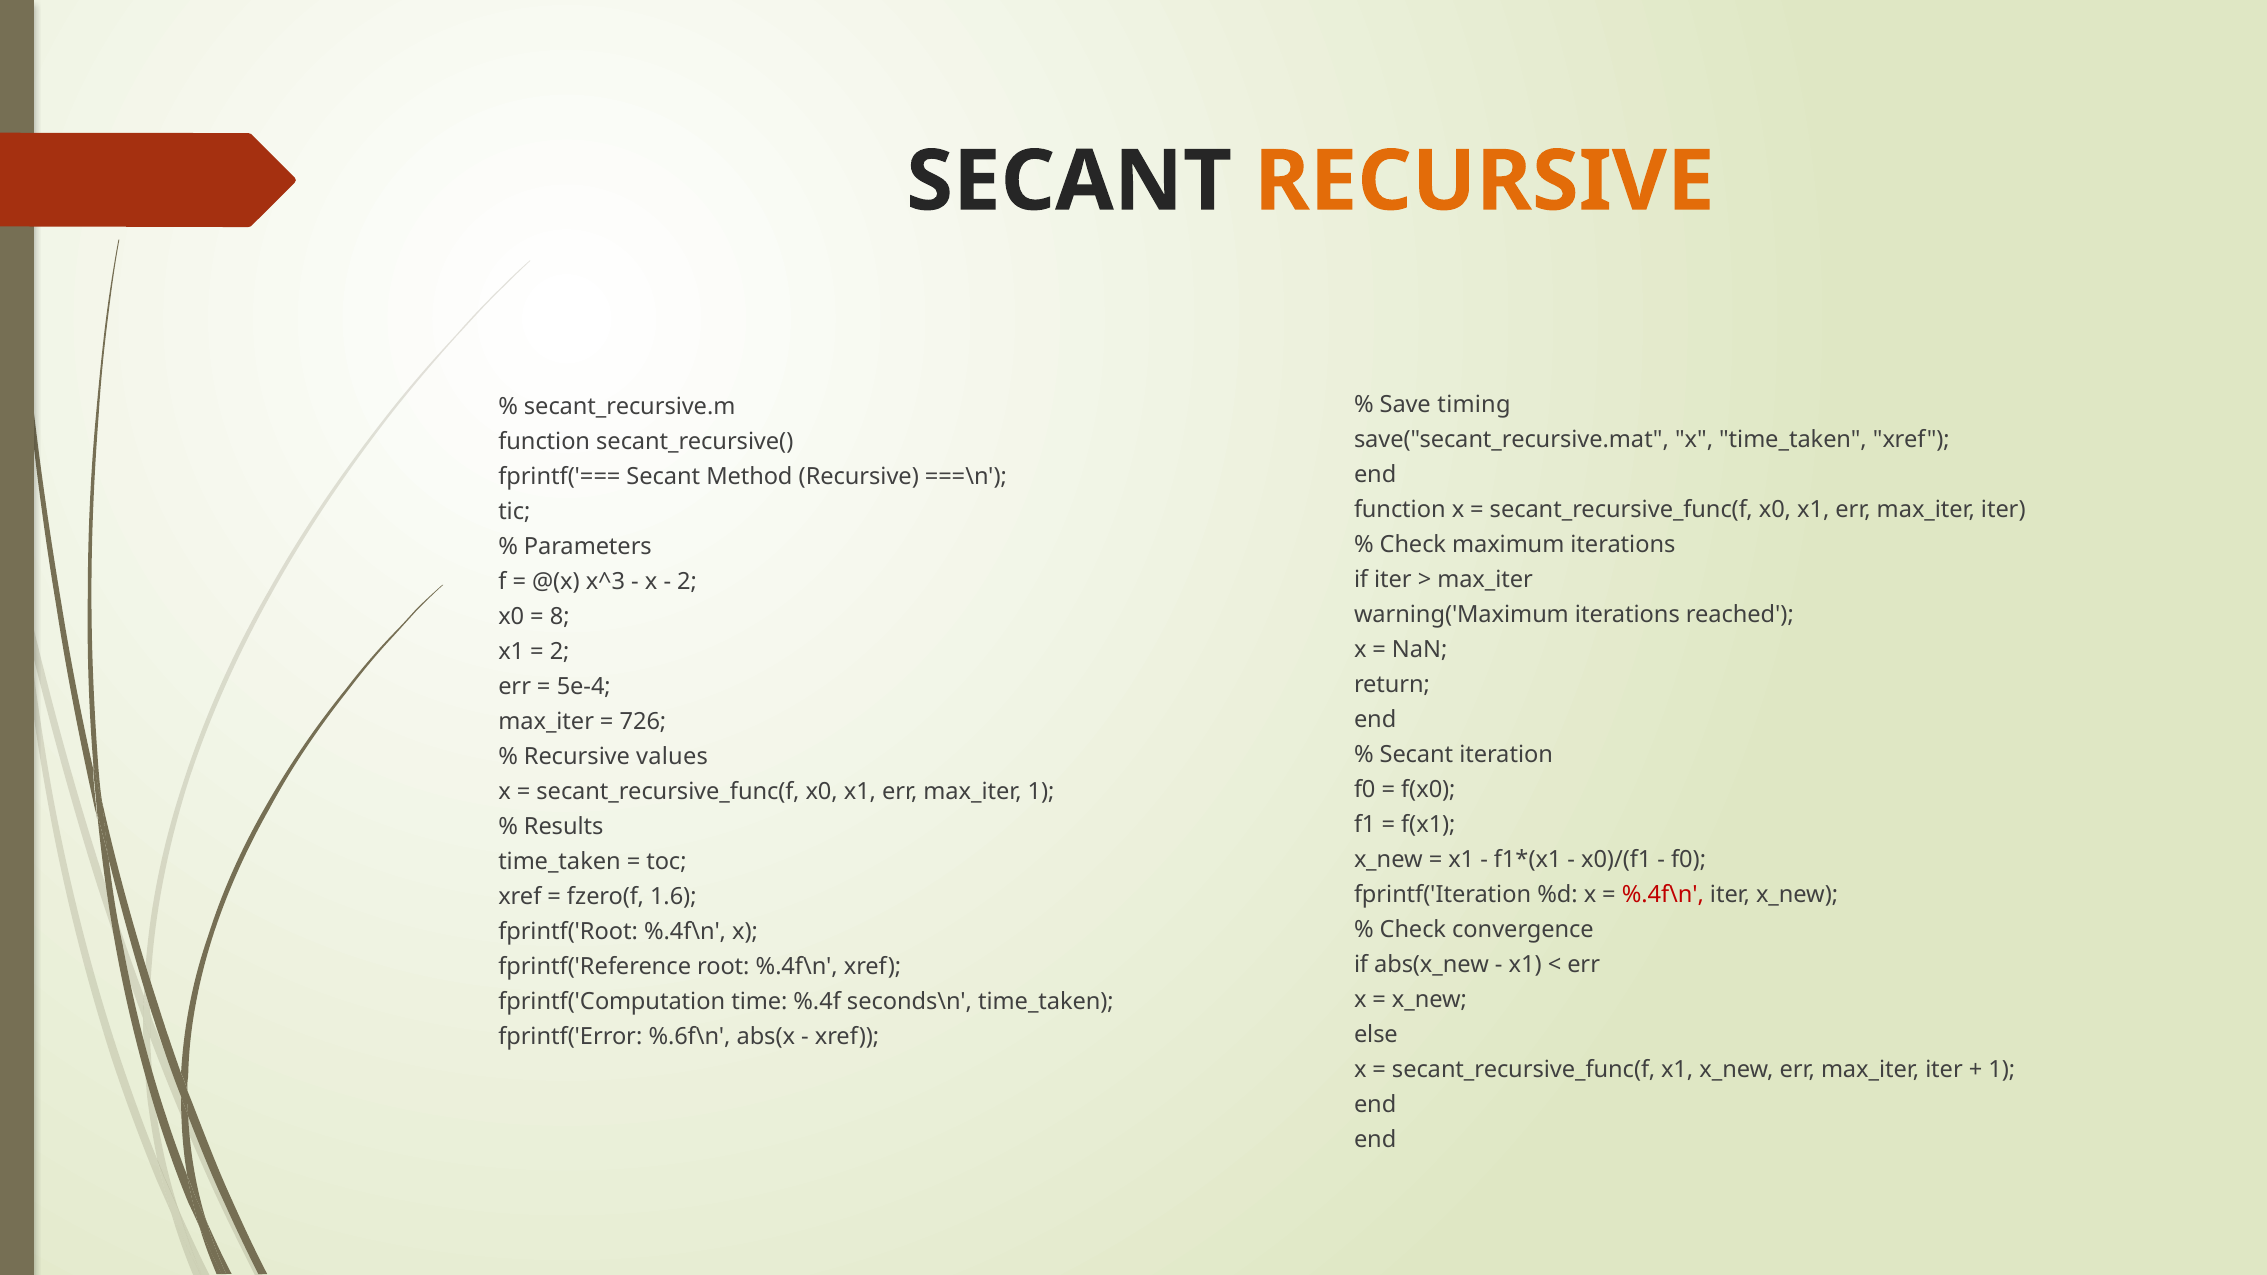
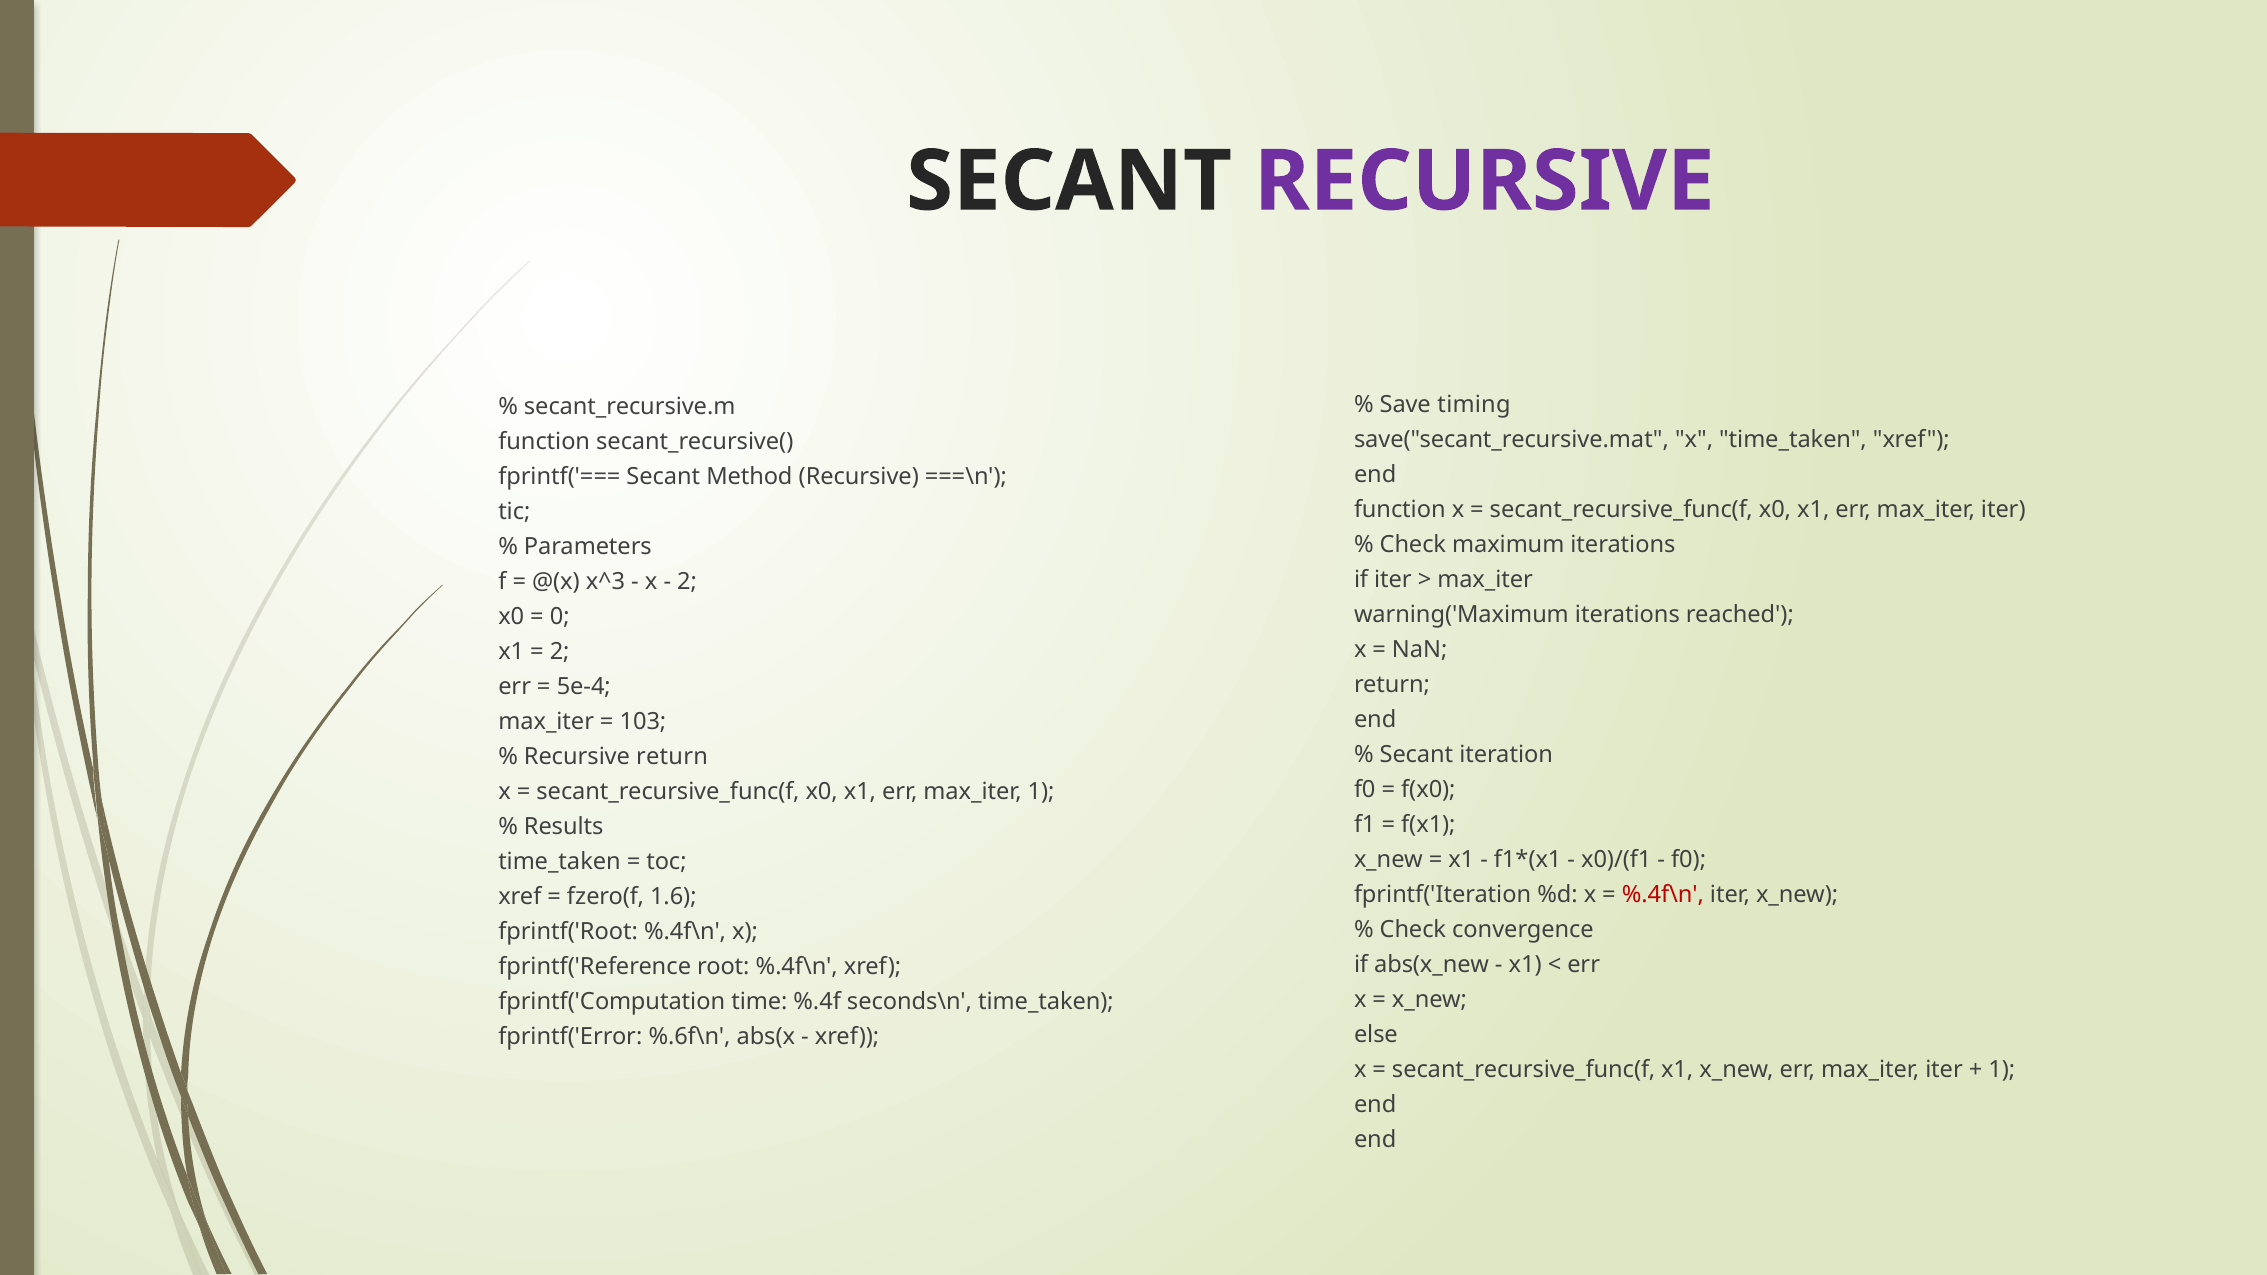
RECURSIVE colour: orange -> purple (1484, 182)
8: 8 -> 0 (560, 617)
726: 726 -> 103 (643, 722)
Recursive values: values -> return (672, 757)
